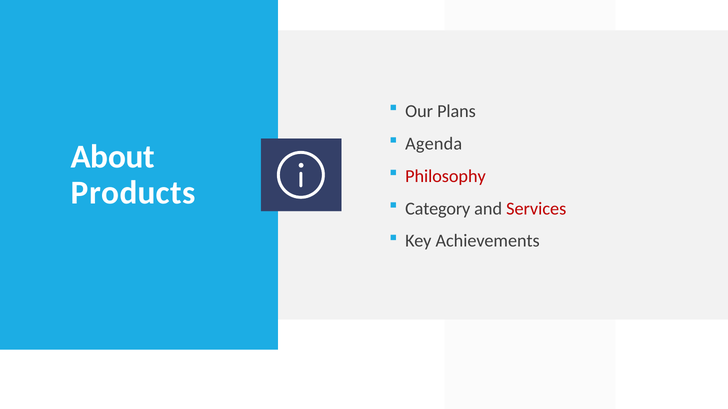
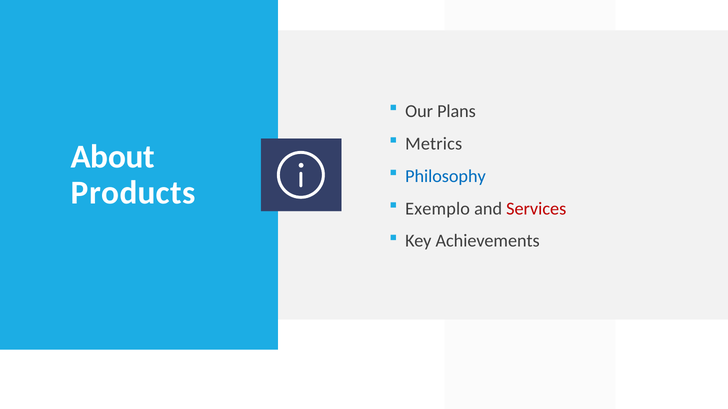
Agenda: Agenda -> Metrics (434, 144)
Philosophy colour: red -> blue (445, 176)
Category: Category -> Exemplo (438, 209)
